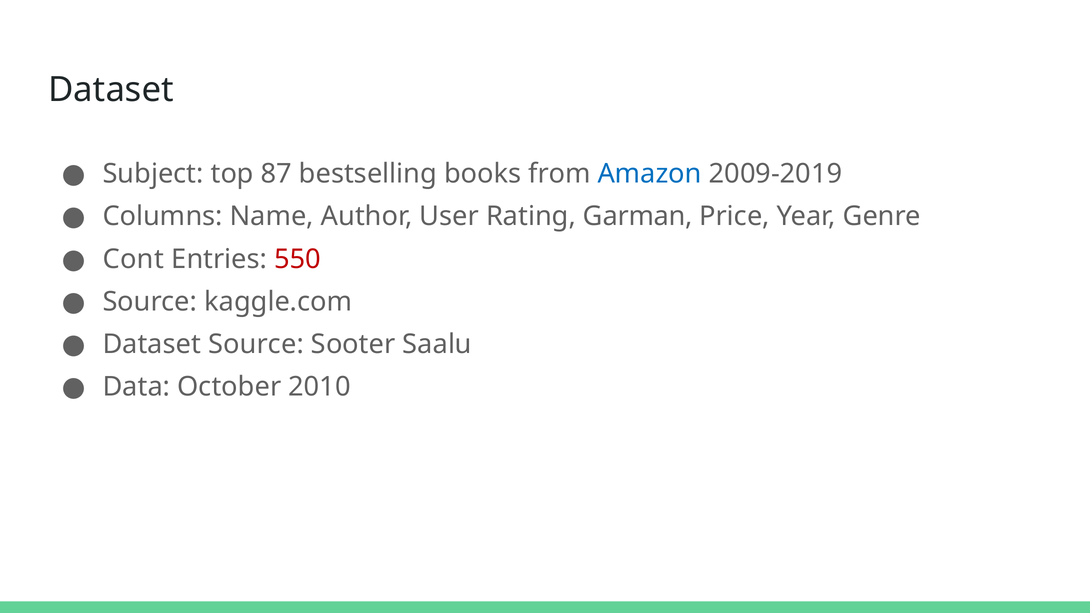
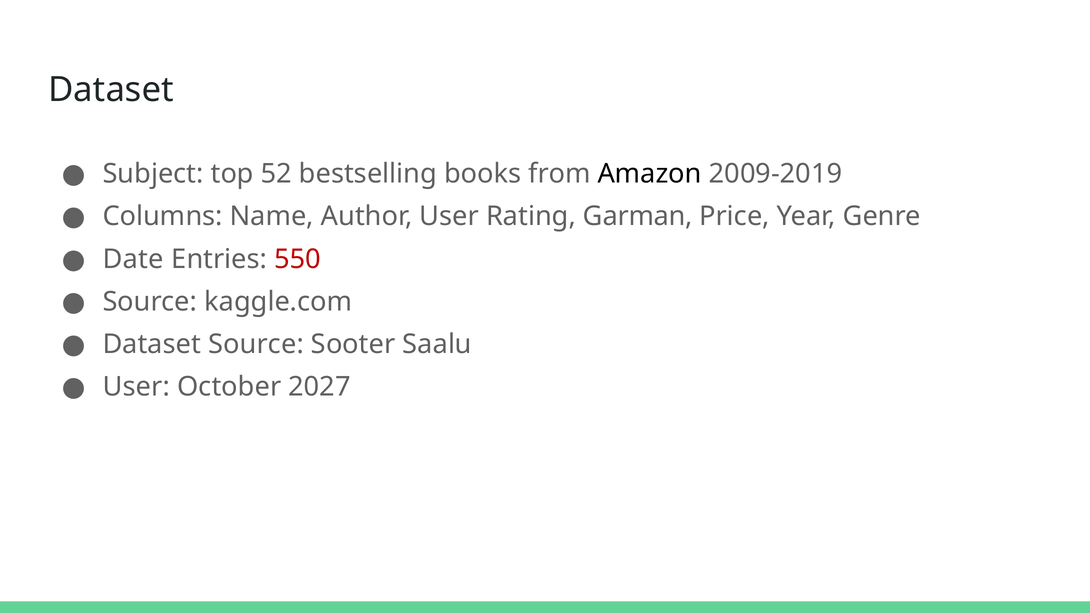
87: 87 -> 52 (276, 174)
Amazon colour: blue -> black (650, 174)
Cont: Cont -> Date (133, 259)
Data: Data -> User (136, 387)
2010: 2010 -> 2027 (319, 387)
